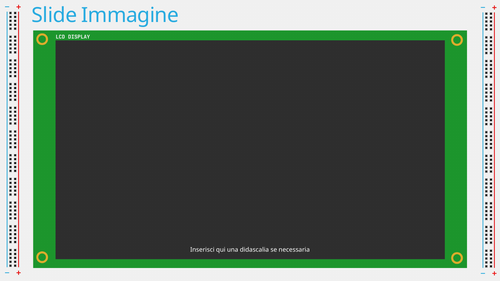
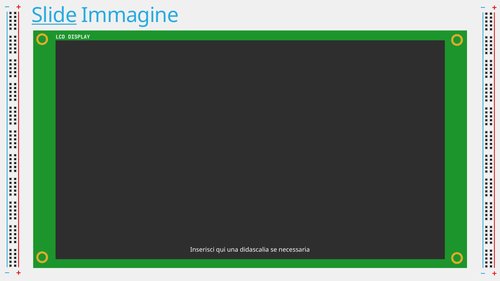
Slide underline: none -> present (54, 15)
